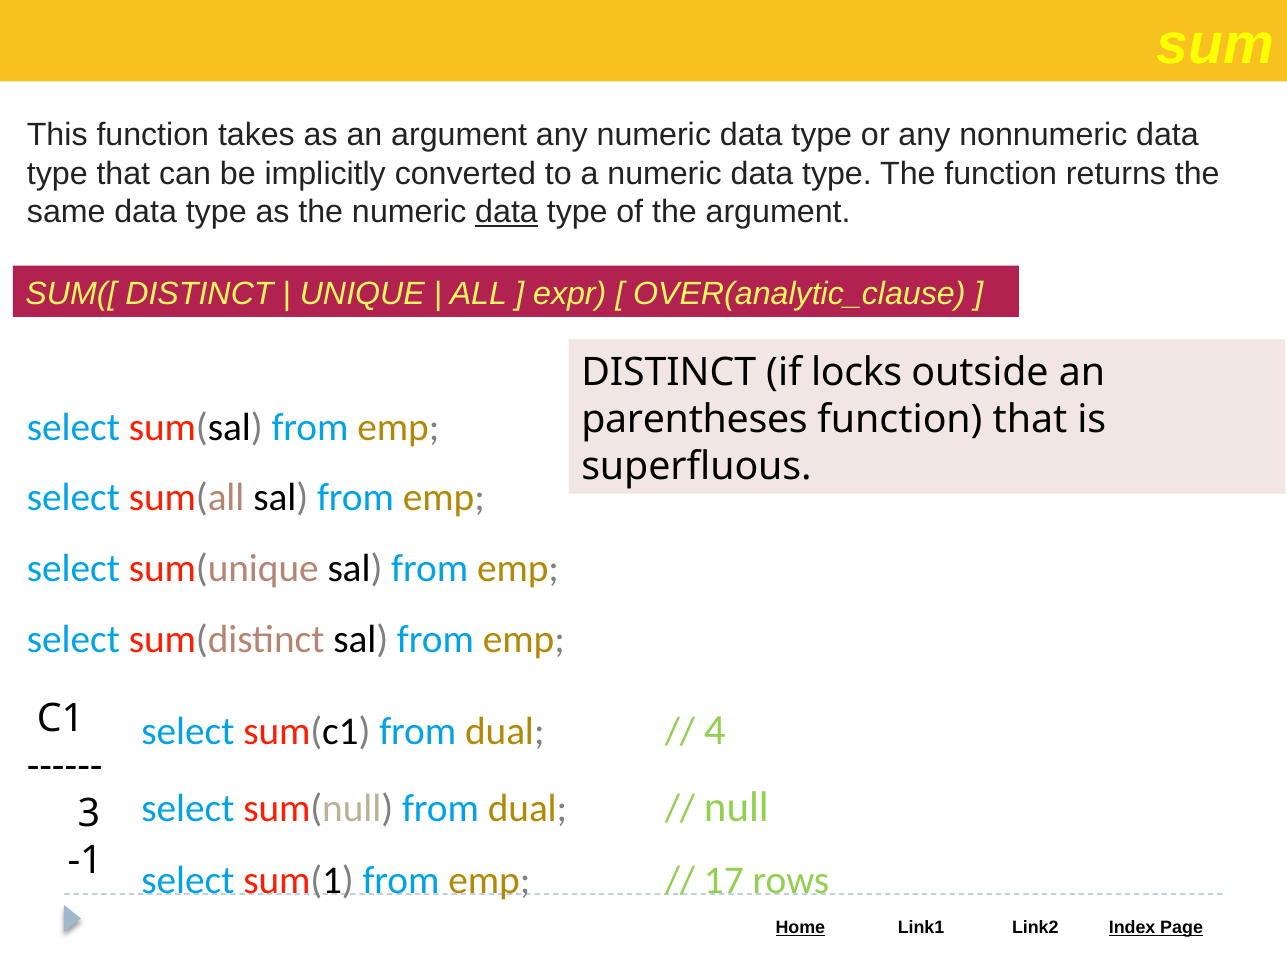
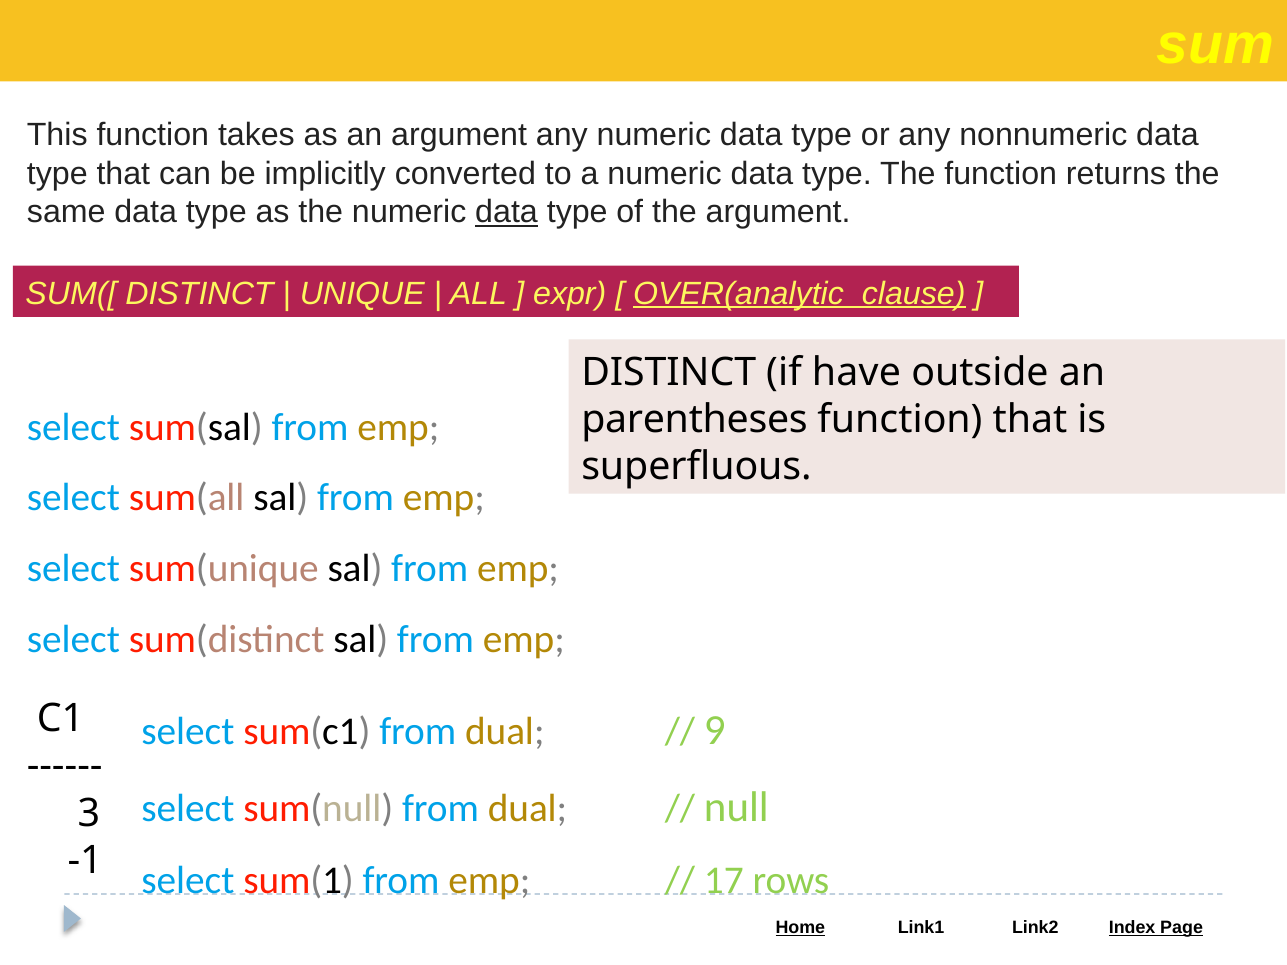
OVER(analytic_clause underline: none -> present (799, 294)
locks: locks -> have (856, 372)
4: 4 -> 9 (715, 731)
